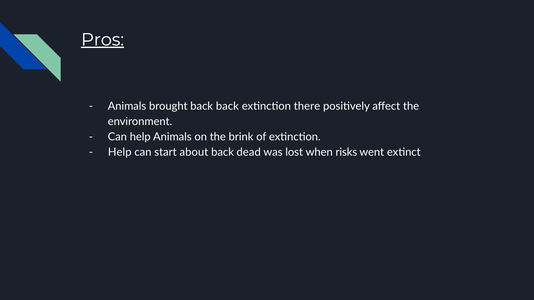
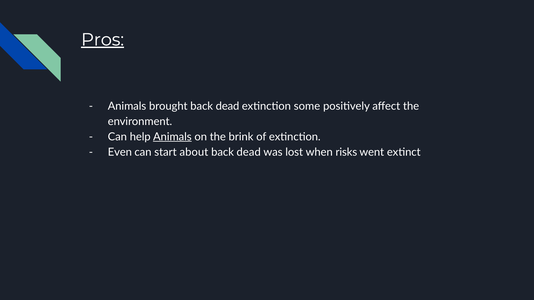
brought back back: back -> dead (228, 106)
there: there -> some (307, 106)
Animals underline: none -> present (172, 137)
Help: Help -> Even (120, 152)
